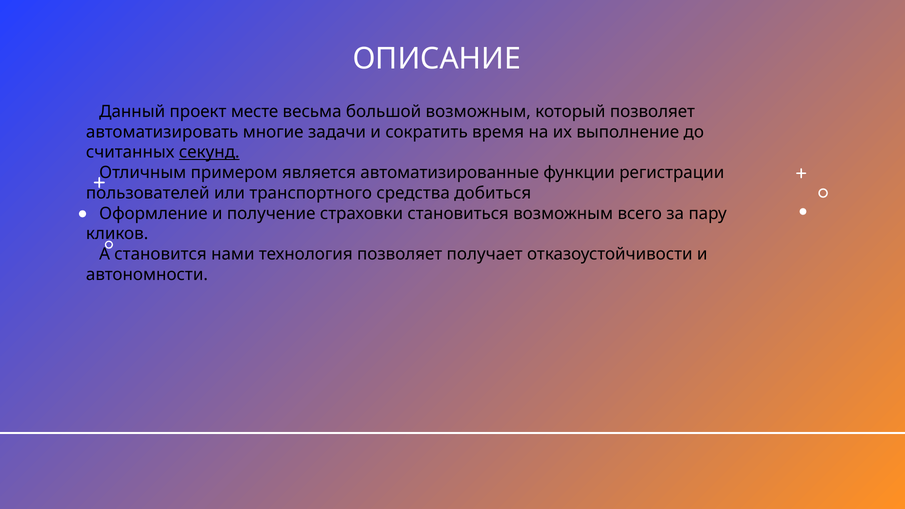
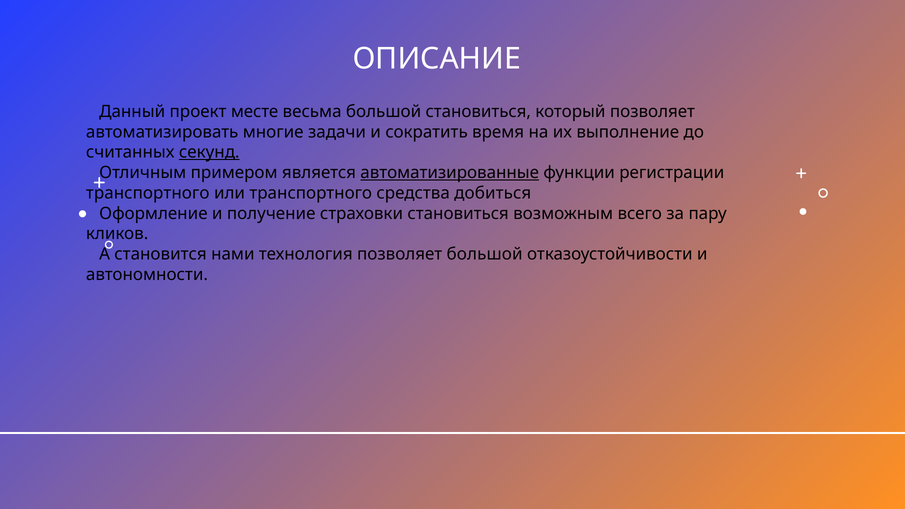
большой возможным: возможным -> становиться (478, 112)
автоматизированные underline: none -> present (450, 173)
пользователей: пользователей -> транспортного (148, 193)
позволяет получает: получает -> большой (485, 254)
